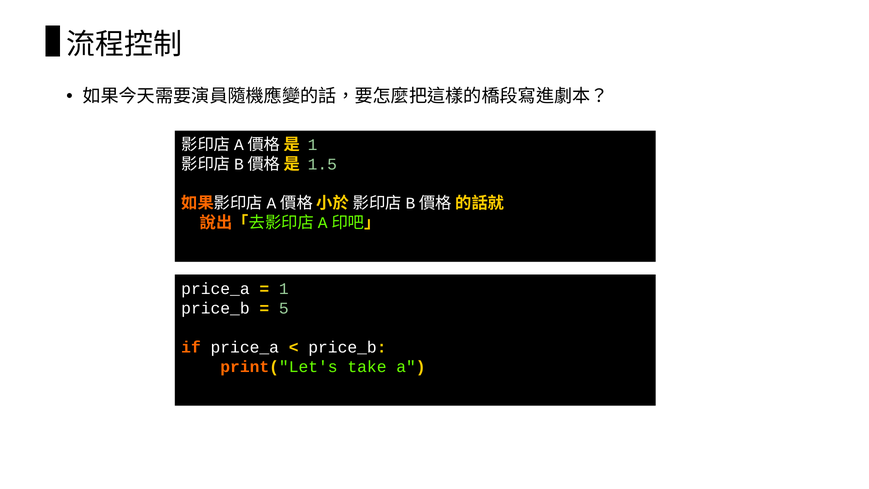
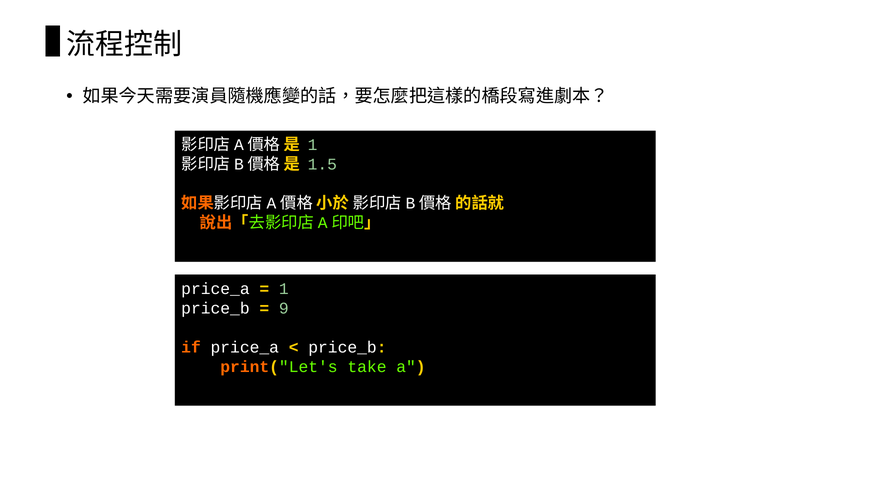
5: 5 -> 9 (284, 308)
